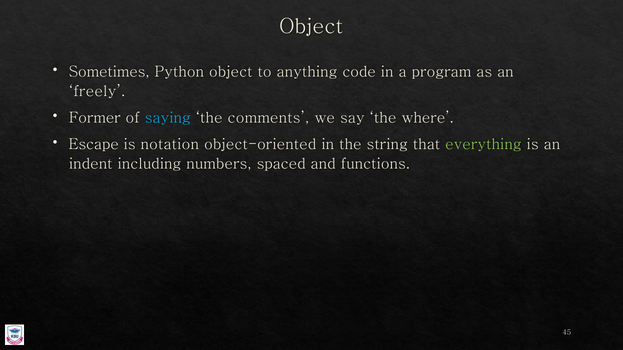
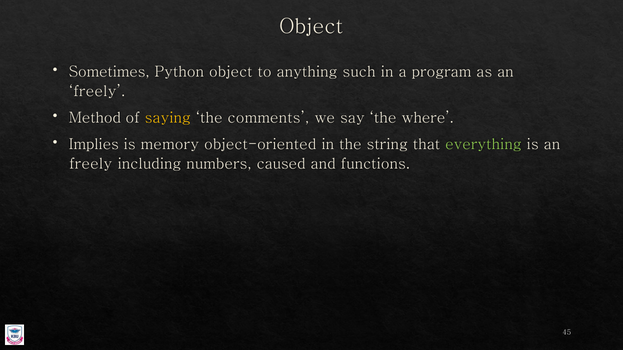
code: code -> such (359, 72)
Former: Former -> Method (95, 118)
saying colour: light blue -> yellow (168, 118)
Escape: Escape -> Implies (94, 145)
notation: notation -> memory (170, 145)
indent: indent -> freely (91, 164)
spaced: spaced -> caused (281, 164)
